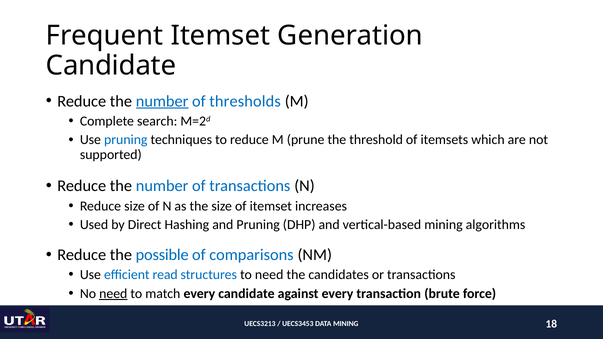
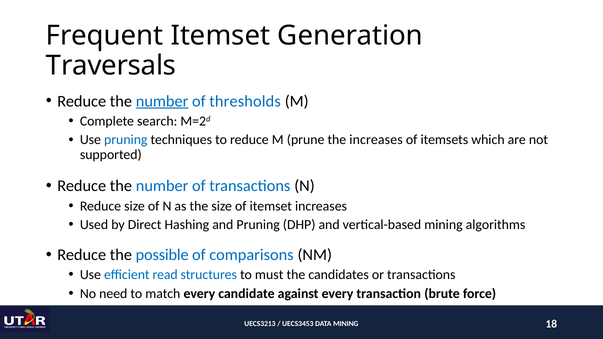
Candidate: Candidate -> Traversals (111, 66)
the threshold: threshold -> increases (376, 140)
to need: need -> must (269, 275)
need underline: present -> none (113, 294)
